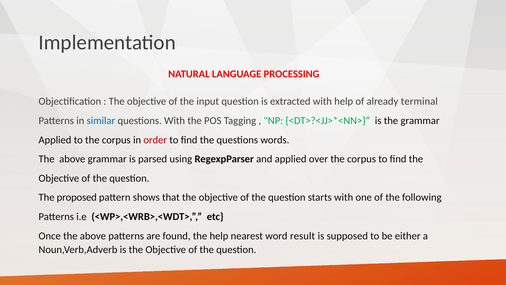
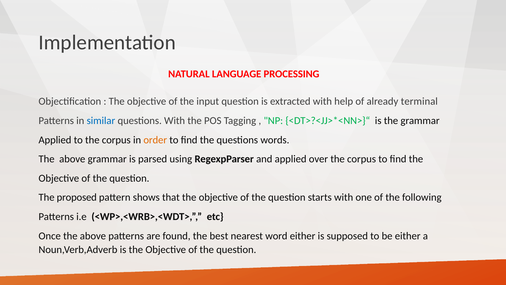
order colour: red -> orange (155, 140)
the help: help -> best (219, 236)
word result: result -> either (303, 236)
